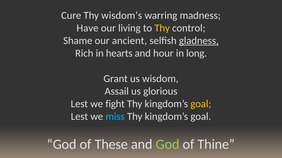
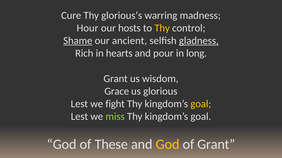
wisdom’s: wisdom’s -> glorious’s (122, 15)
Have: Have -> Hour (88, 28)
living: living -> hosts (129, 28)
Shame underline: none -> present (78, 41)
hour: hour -> pour (163, 53)
Assail: Assail -> Grace (117, 92)
miss colour: light blue -> light green (115, 117)
God colour: light green -> yellow (168, 145)
of Thine: Thine -> Grant (216, 145)
